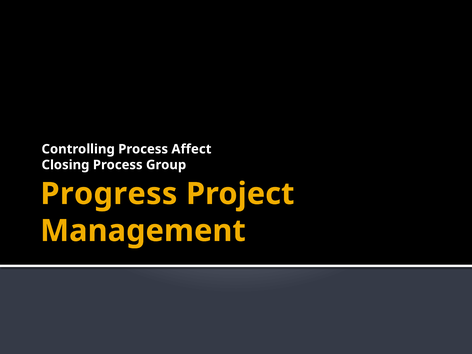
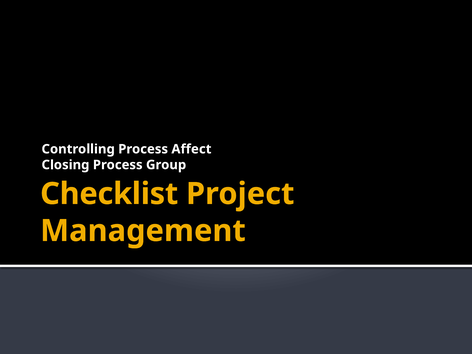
Progress: Progress -> Checklist (109, 194)
